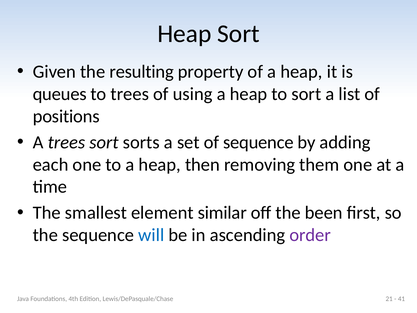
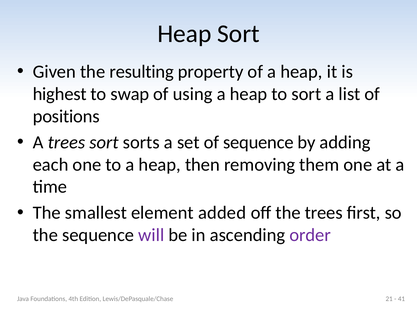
queues: queues -> highest (60, 94)
to trees: trees -> swap (130, 94)
similar: similar -> added (222, 213)
the been: been -> trees (324, 213)
will colour: blue -> purple (151, 235)
